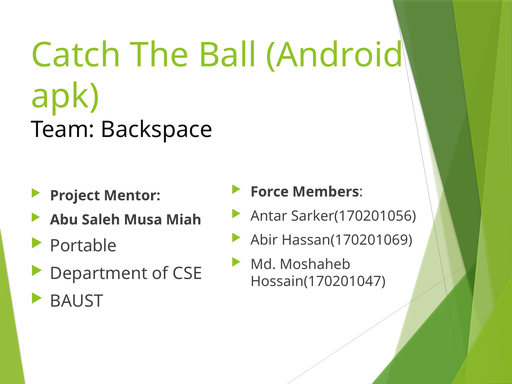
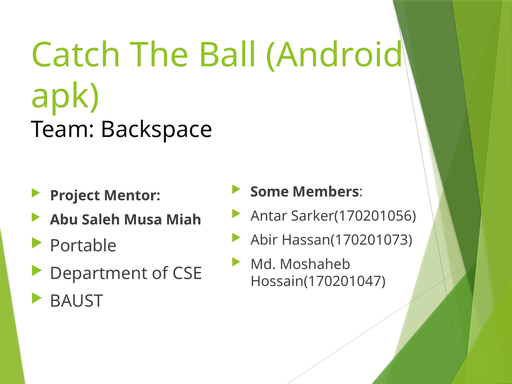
Force: Force -> Some (270, 192)
Hassan(170201069: Hassan(170201069 -> Hassan(170201073 (347, 240)
